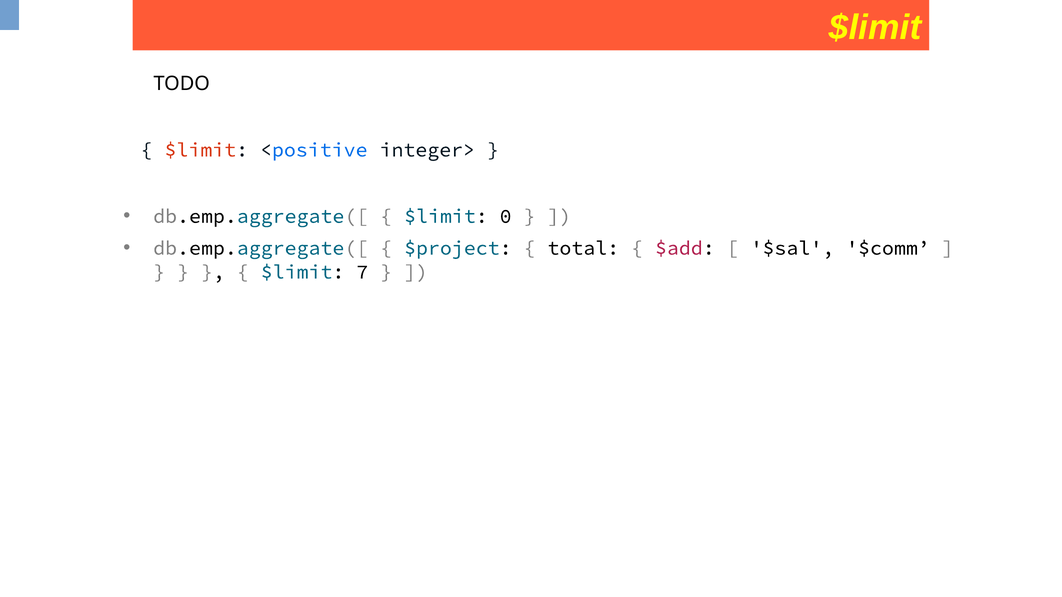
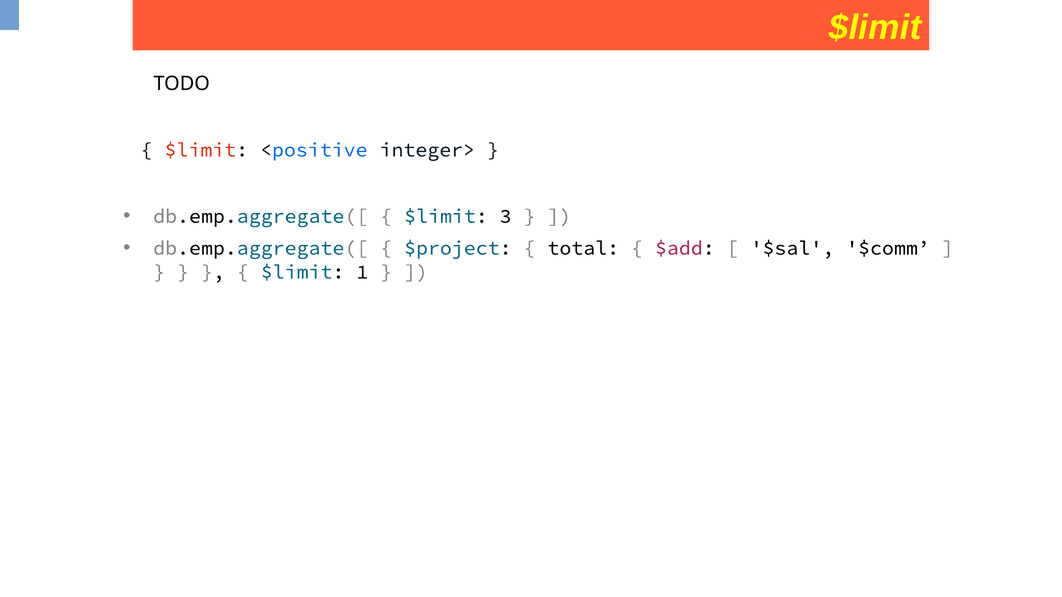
0: 0 -> 3 (506, 216)
7: 7 -> 1 (362, 272)
